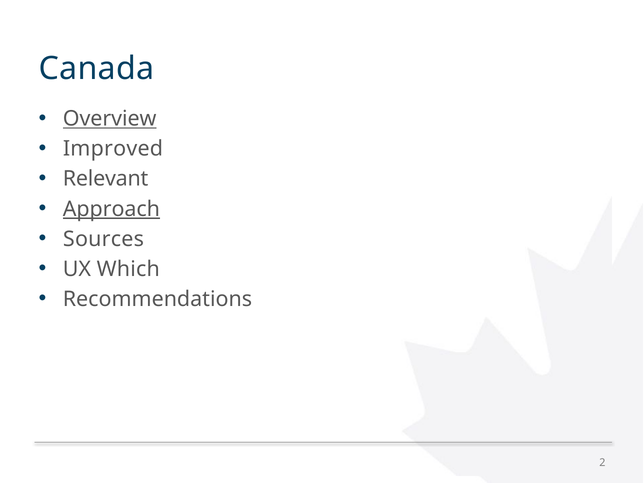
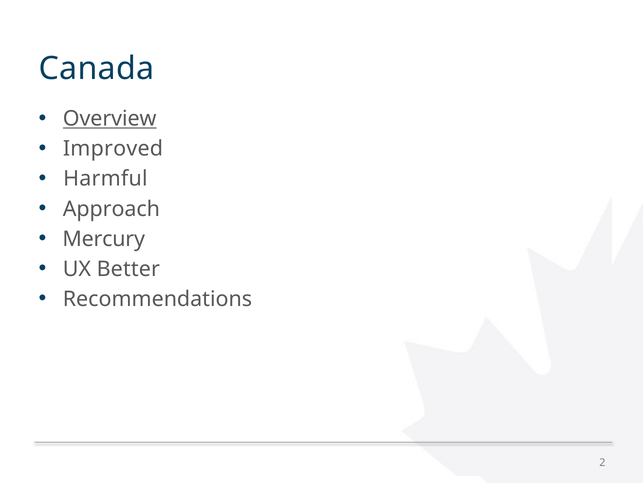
Relevant: Relevant -> Harmful (105, 179)
Approach underline: present -> none (111, 209)
Sources: Sources -> Mercury (104, 239)
Which: Which -> Better (128, 269)
